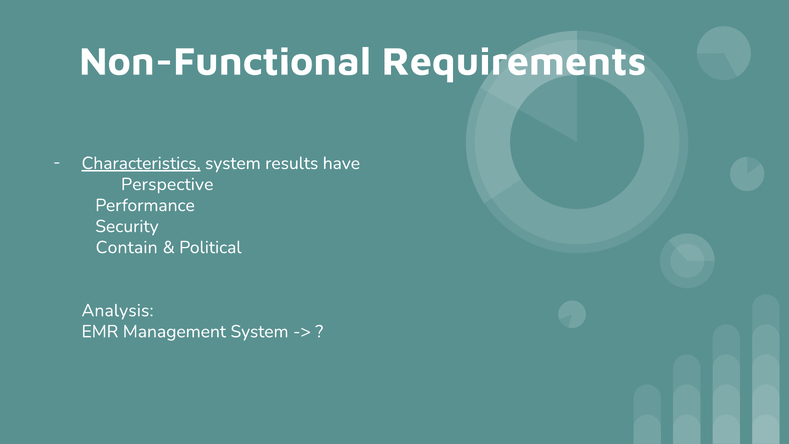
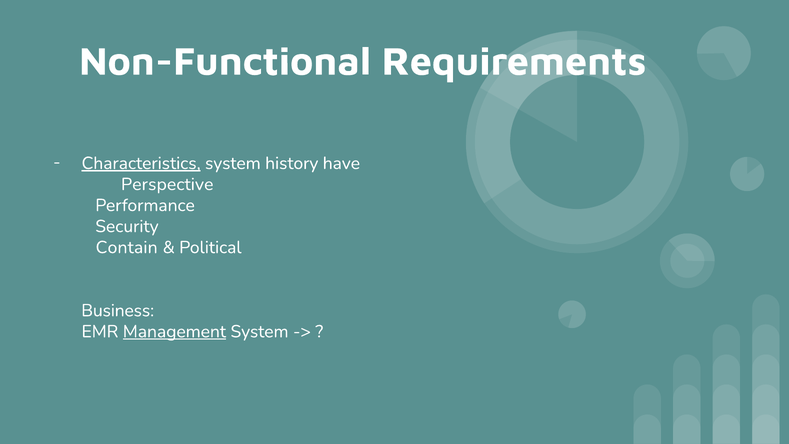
results: results -> history (292, 163)
Analysis: Analysis -> Business (118, 310)
Management underline: none -> present (174, 331)
